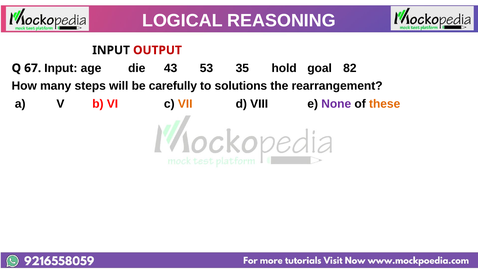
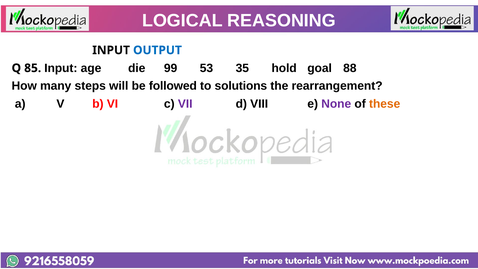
OUTPUT colour: red -> blue (157, 50)
67: 67 -> 85 (33, 68)
43: 43 -> 99 (171, 68)
82: 82 -> 88 (350, 68)
carefully: carefully -> followed (173, 86)
VII colour: orange -> purple (185, 104)
